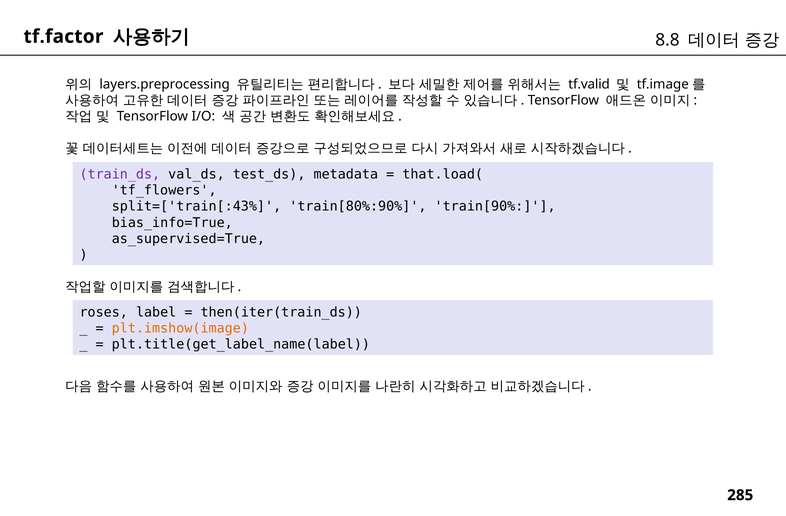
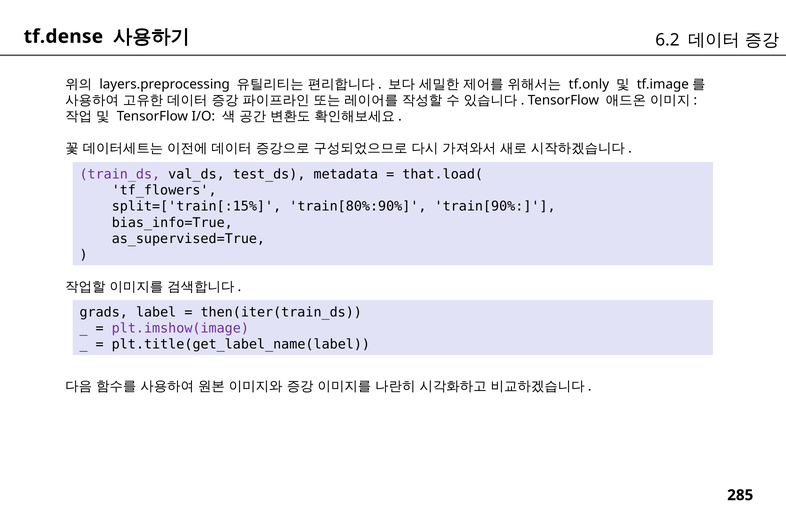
tf.factor: tf.factor -> tf.dense (63, 37)
8.8: 8.8 -> 6.2 (667, 40)
tf.valid: tf.valid -> tf.only (589, 84)
split=['train[:43%: split=['train[:43% -> split=['train[:15% (196, 207)
roses: roses -> grads (104, 313)
plt.imshow(image colour: orange -> purple (180, 329)
